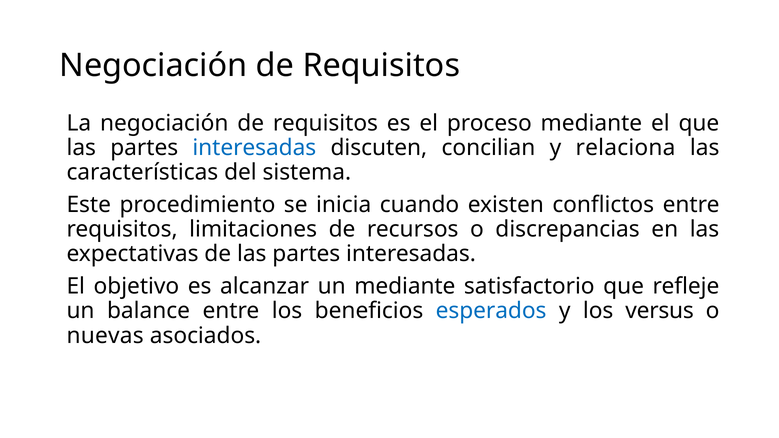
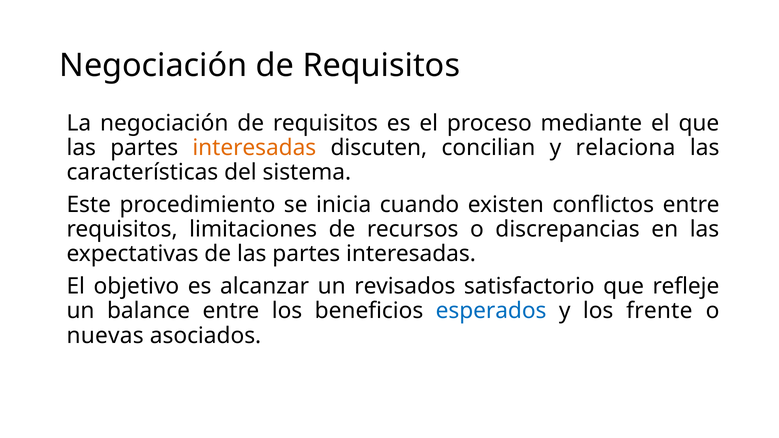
interesadas colour: blue -> orange (254, 148)
un mediante: mediante -> revisados (405, 287)
versus: versus -> frente (659, 311)
